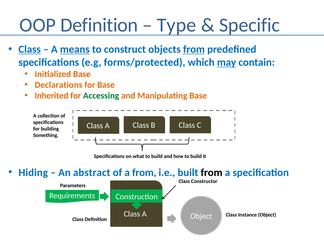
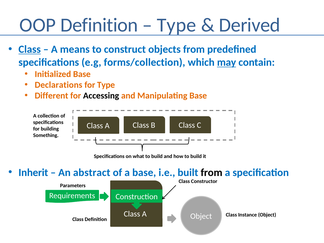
Specific: Specific -> Derived (250, 25)
means underline: present -> none (75, 49)
from underline: present -> none (194, 49)
forms/protected: forms/protected -> forms/collection (145, 62)
for Base: Base -> Type (106, 85)
Inherited: Inherited -> Different (51, 96)
Accessing colour: green -> black (101, 96)
Hiding: Hiding -> Inherit (33, 172)
a from: from -> base (144, 172)
